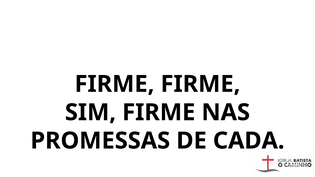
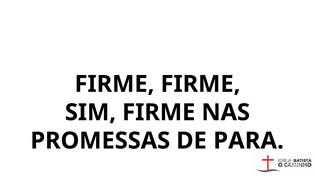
CADA: CADA -> PARA (249, 141)
